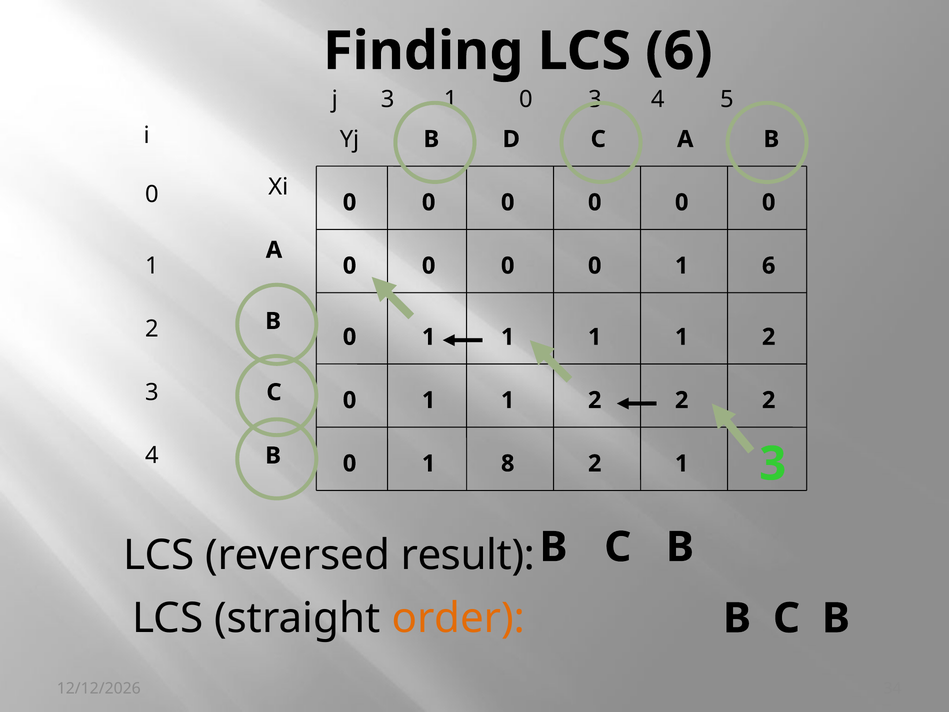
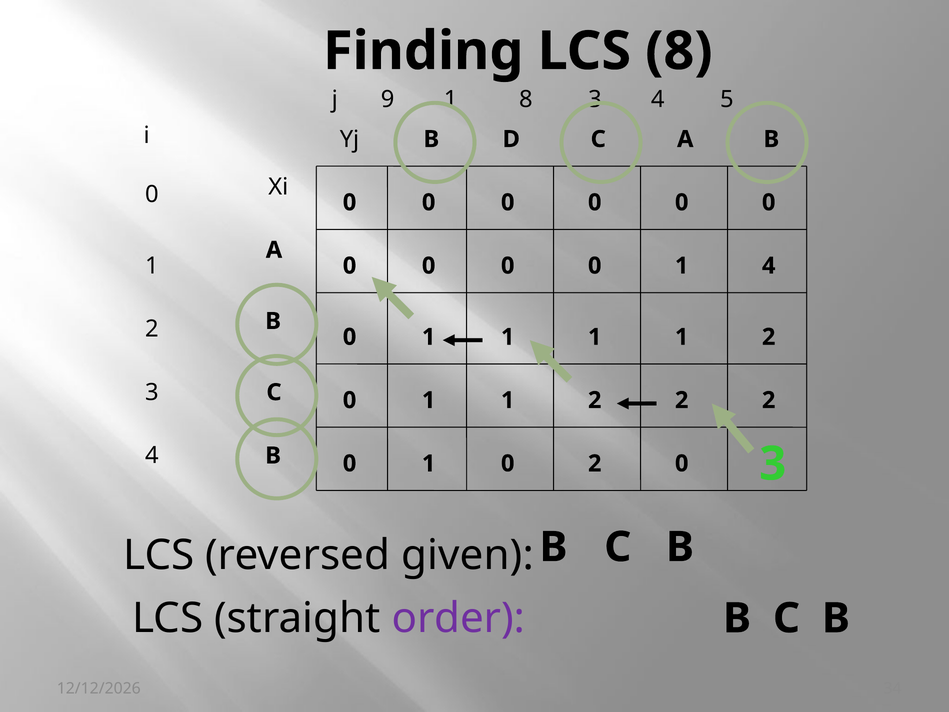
LCS 6: 6 -> 8 (679, 51)
j 3: 3 -> 9 (388, 100)
0: 0 -> 8 (526, 100)
0 6: 6 -> 4 (769, 266)
8: 8 -> 0 (508, 463)
1: 1 -> 0 (682, 463)
result: result -> given (468, 555)
order colour: orange -> purple (458, 618)
